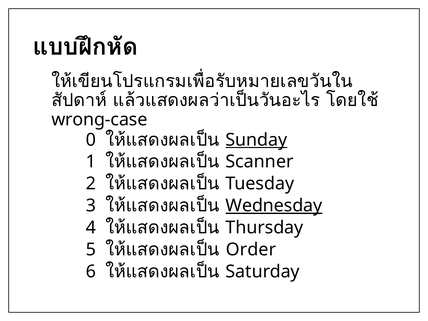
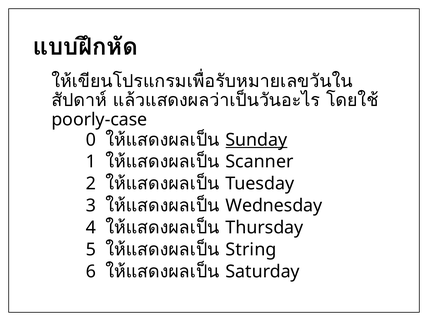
wrong-case: wrong-case -> poorly-case (99, 120)
Wednesday underline: present -> none (274, 206)
Order: Order -> String (251, 250)
